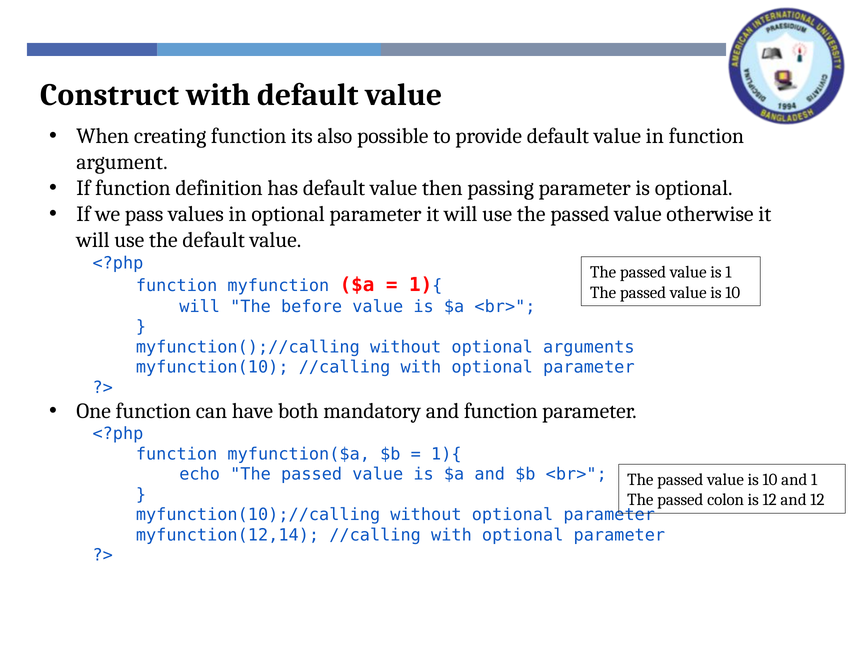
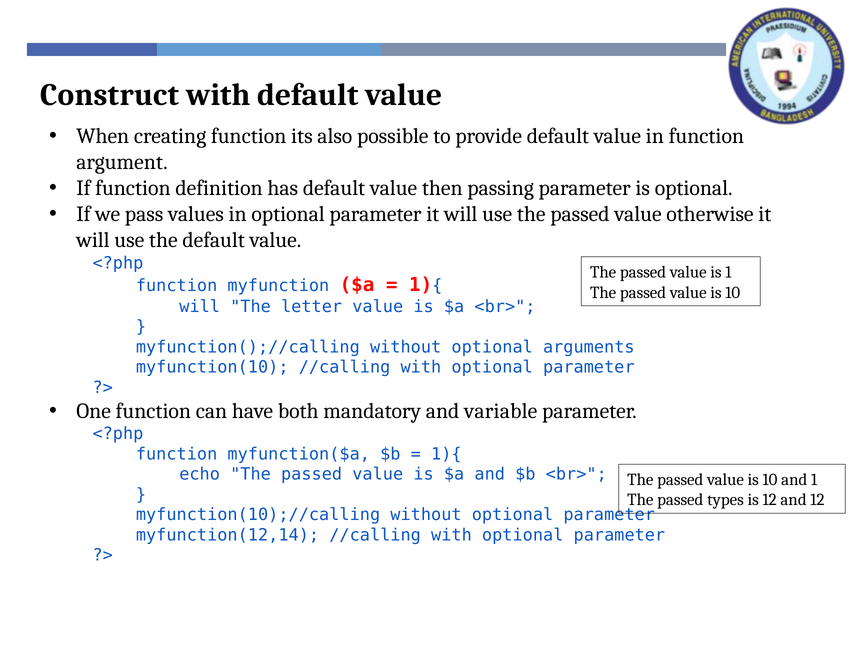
before: before -> letter (312, 306)
and function: function -> variable (501, 411)
colon: colon -> types (725, 500)
